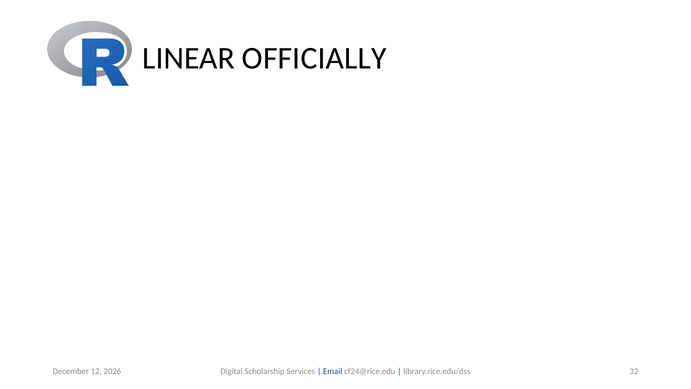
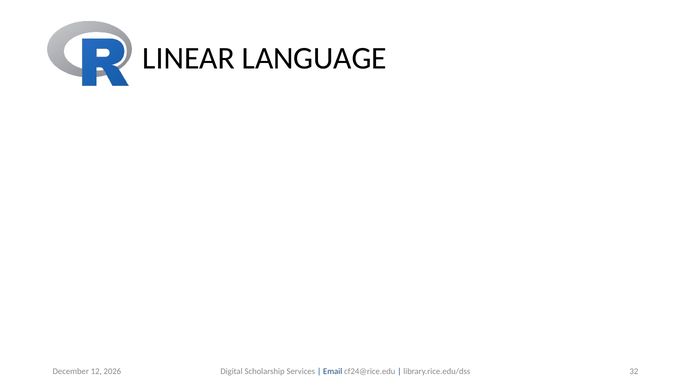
OFFICIALLY: OFFICIALLY -> LANGUAGE (314, 58)
